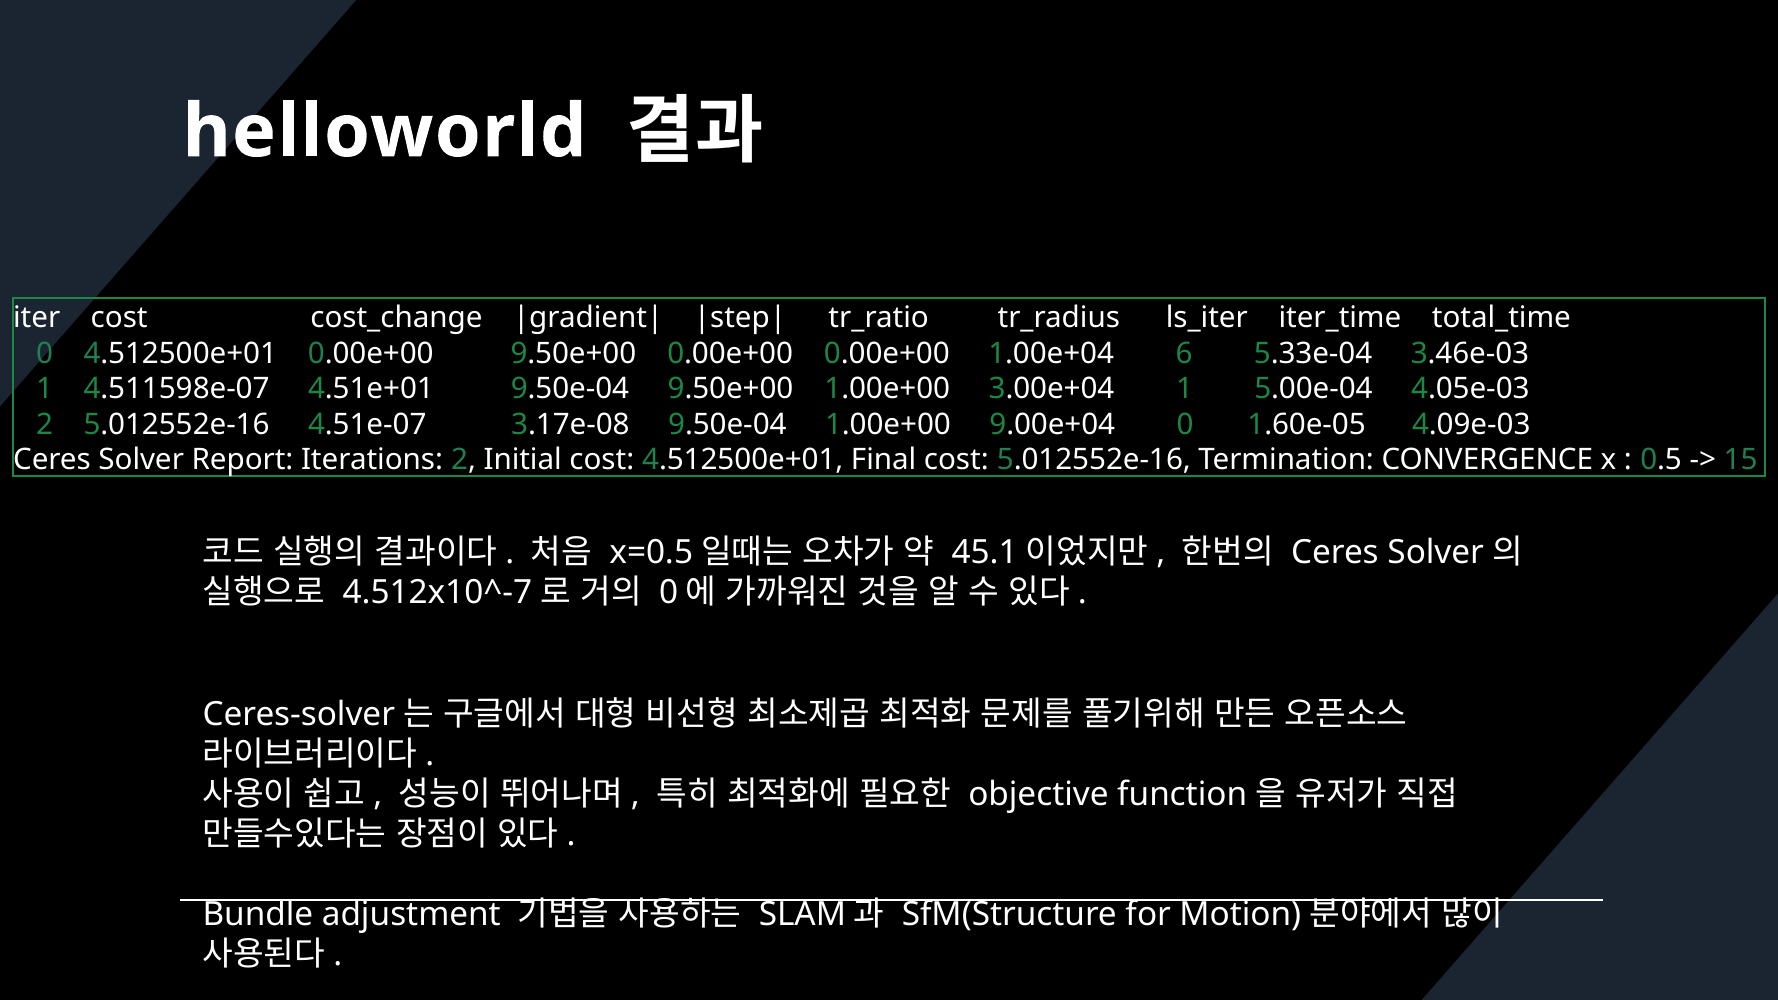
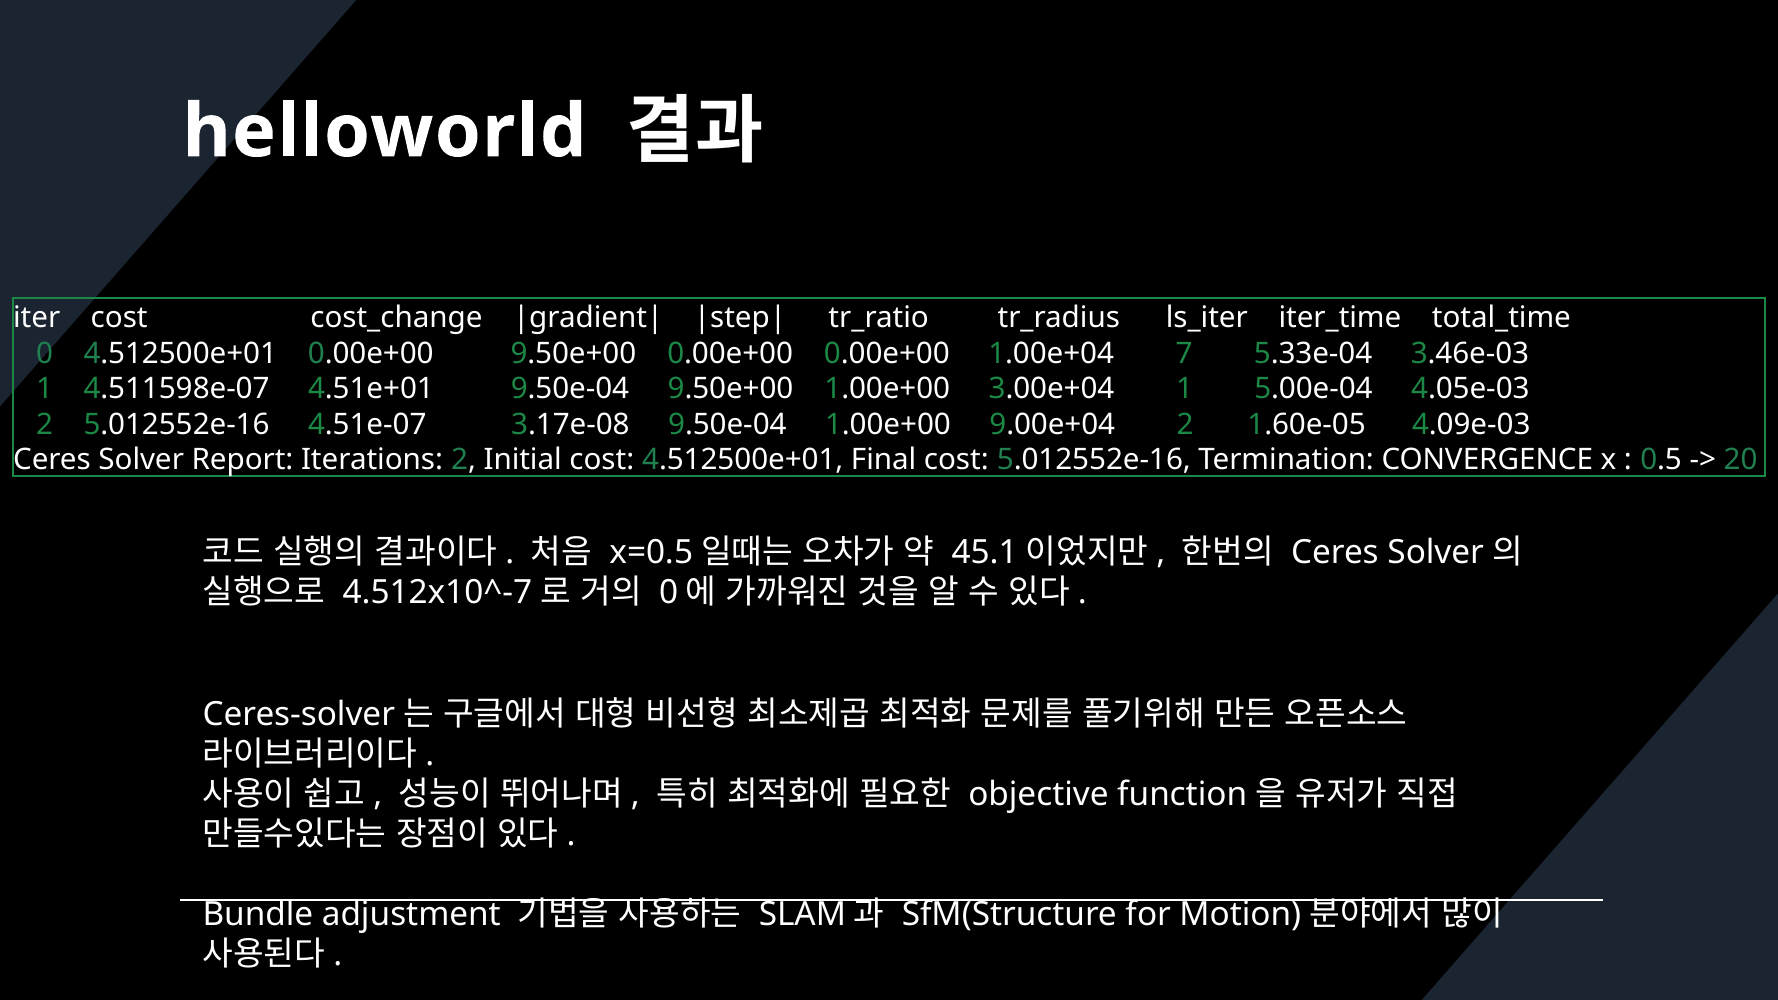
6: 6 -> 7 (1184, 353)
9.00e+04 0: 0 -> 2 (1185, 424)
15: 15 -> 20 (1741, 460)
